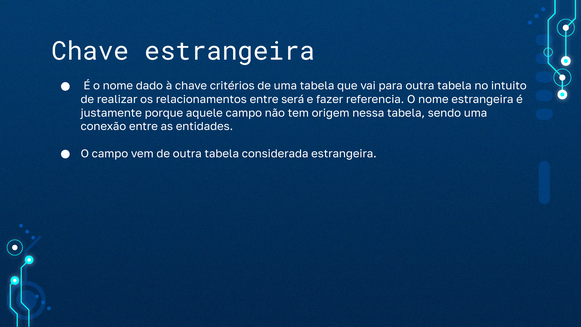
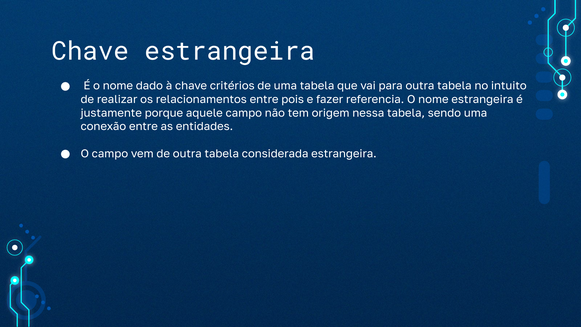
será: será -> pois (293, 99)
